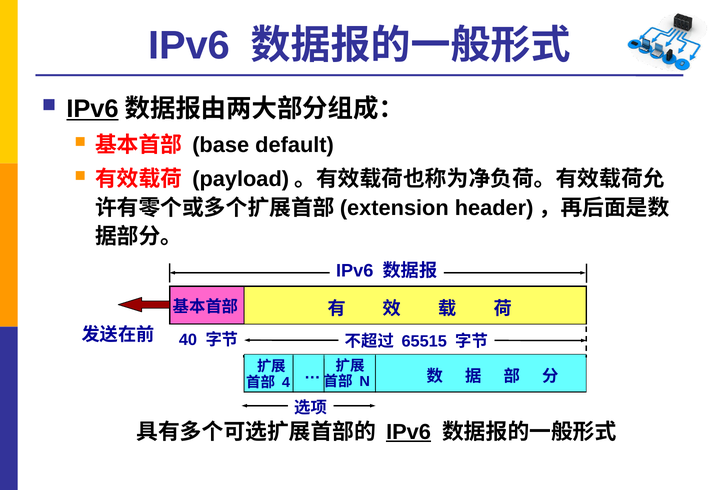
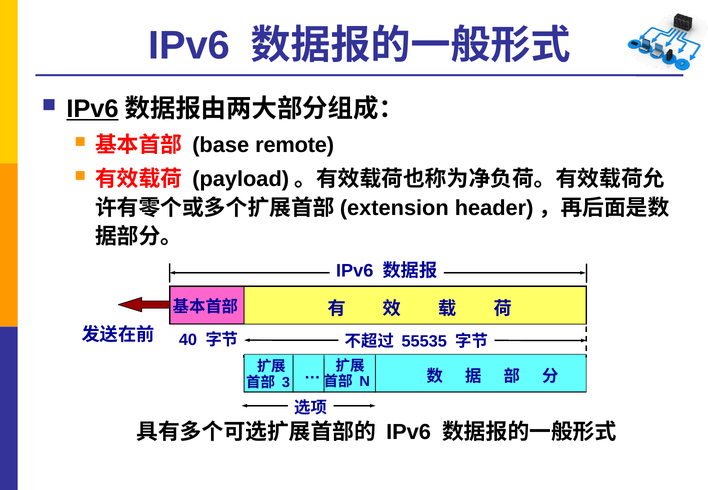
default: default -> remote (295, 145)
65515: 65515 -> 55535 (424, 341)
4: 4 -> 3 (286, 382)
IPv6 underline: present -> none (409, 432)
